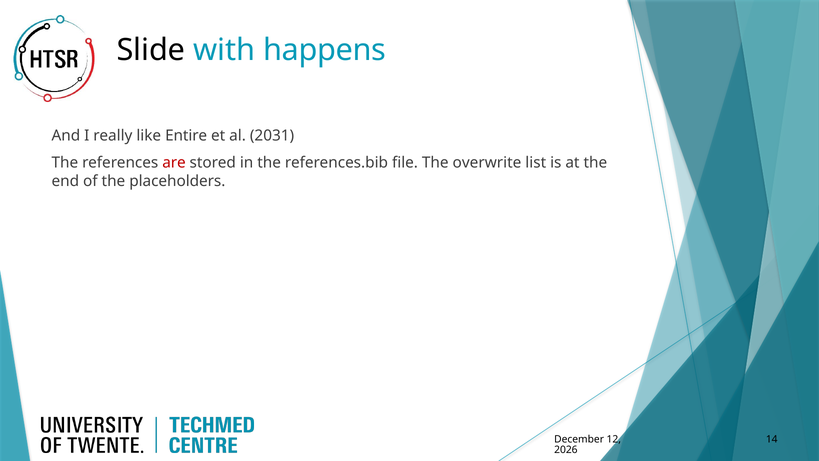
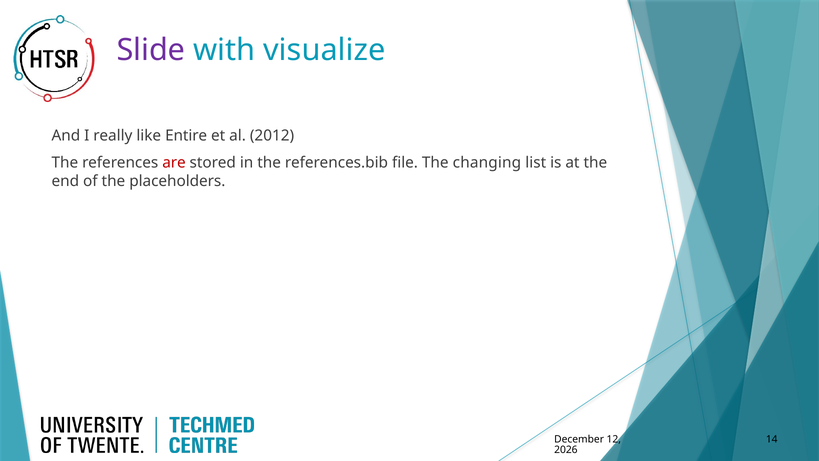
Slide colour: black -> purple (151, 50)
happens: happens -> visualize (324, 50)
2031: 2031 -> 2012 (272, 136)
overwrite: overwrite -> changing (487, 163)
